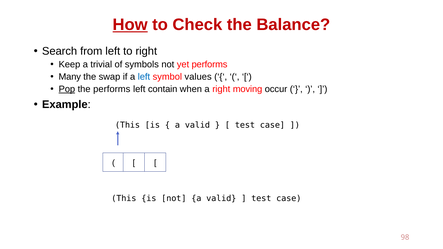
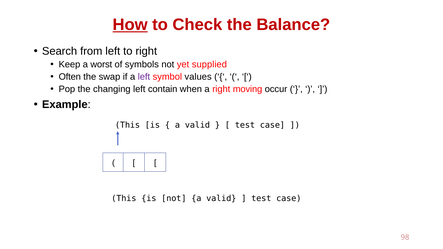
trivial: trivial -> worst (101, 65)
yet performs: performs -> supplied (209, 65)
Many: Many -> Often (70, 77)
left colour: blue -> purple (144, 77)
Pop underline: present -> none (67, 89)
the performs: performs -> changing (112, 89)
